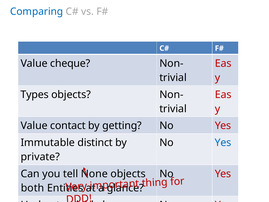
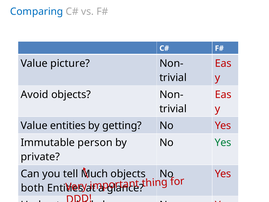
cheque: cheque -> picture (70, 63)
Types: Types -> Avoid (35, 94)
Value contact: contact -> entities (68, 126)
distinct: distinct -> person (95, 142)
Yes colour: blue -> green (223, 142)
None: None -> Much (94, 174)
